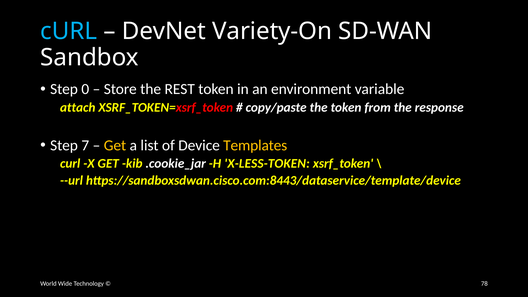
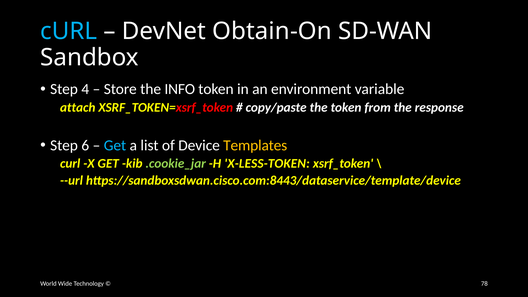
Variety-On: Variety-On -> Obtain-On (272, 31)
0: 0 -> 4 (85, 89)
REST: REST -> INFO (180, 89)
7: 7 -> 6 (85, 145)
Get colour: yellow -> light blue (115, 145)
.cookie_jar colour: white -> light green (176, 164)
